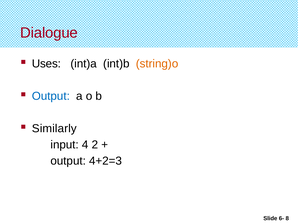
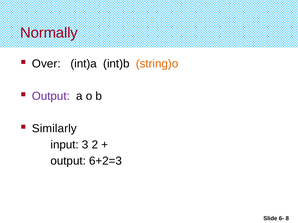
Dialogue: Dialogue -> Normally (49, 33)
Uses: Uses -> Over (46, 64)
Output colour: blue -> purple (51, 96)
4: 4 -> 3 (85, 145)
4+2=3: 4+2=3 -> 6+2=3 (105, 161)
